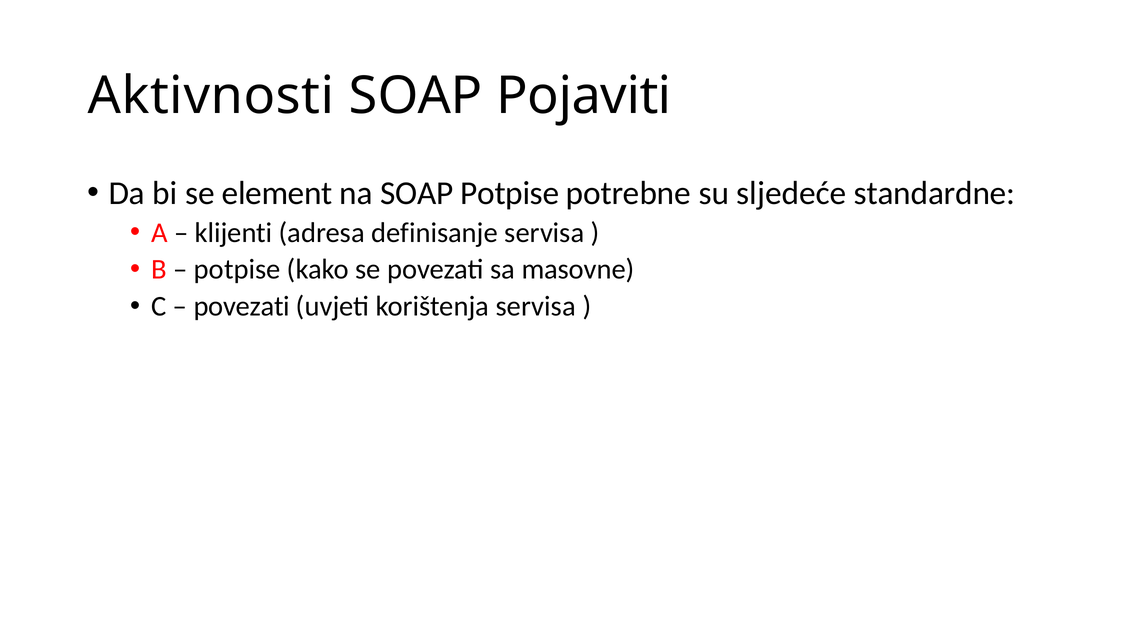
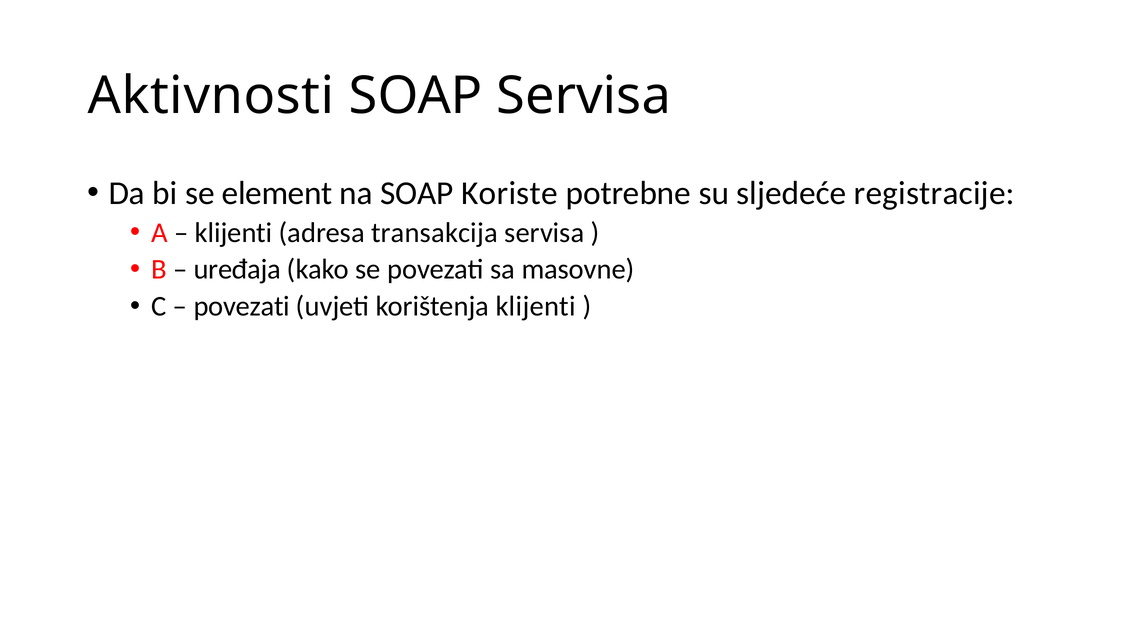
SOAP Pojaviti: Pojaviti -> Servisa (584, 96)
SOAP Potpise: Potpise -> Koriste (509, 193)
standardne: standardne -> registracije (934, 193)
definisanje: definisanje -> transakcija (435, 233)
potpise: potpise -> uređaja (237, 269)
korištenja servisa: servisa -> klijenti (536, 306)
